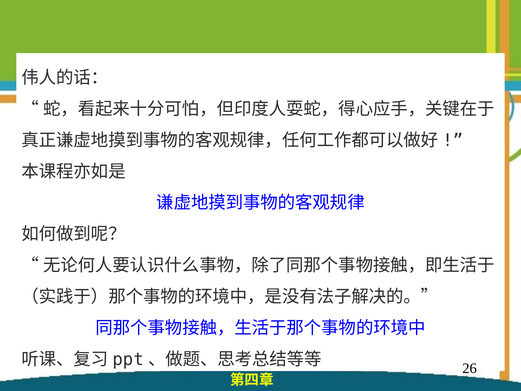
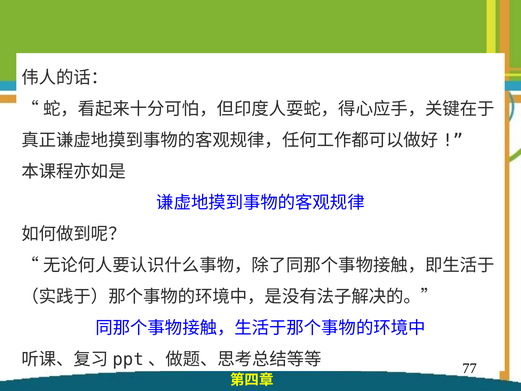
26: 26 -> 77 (470, 368)
